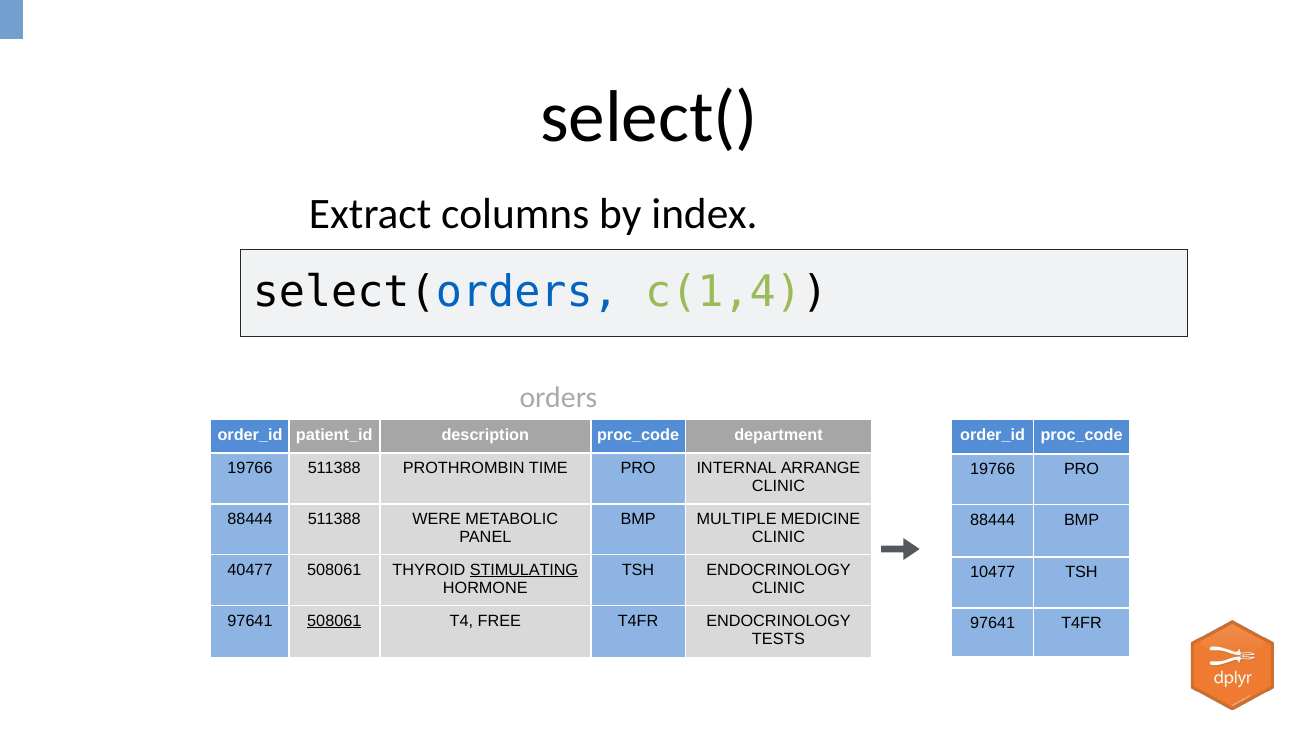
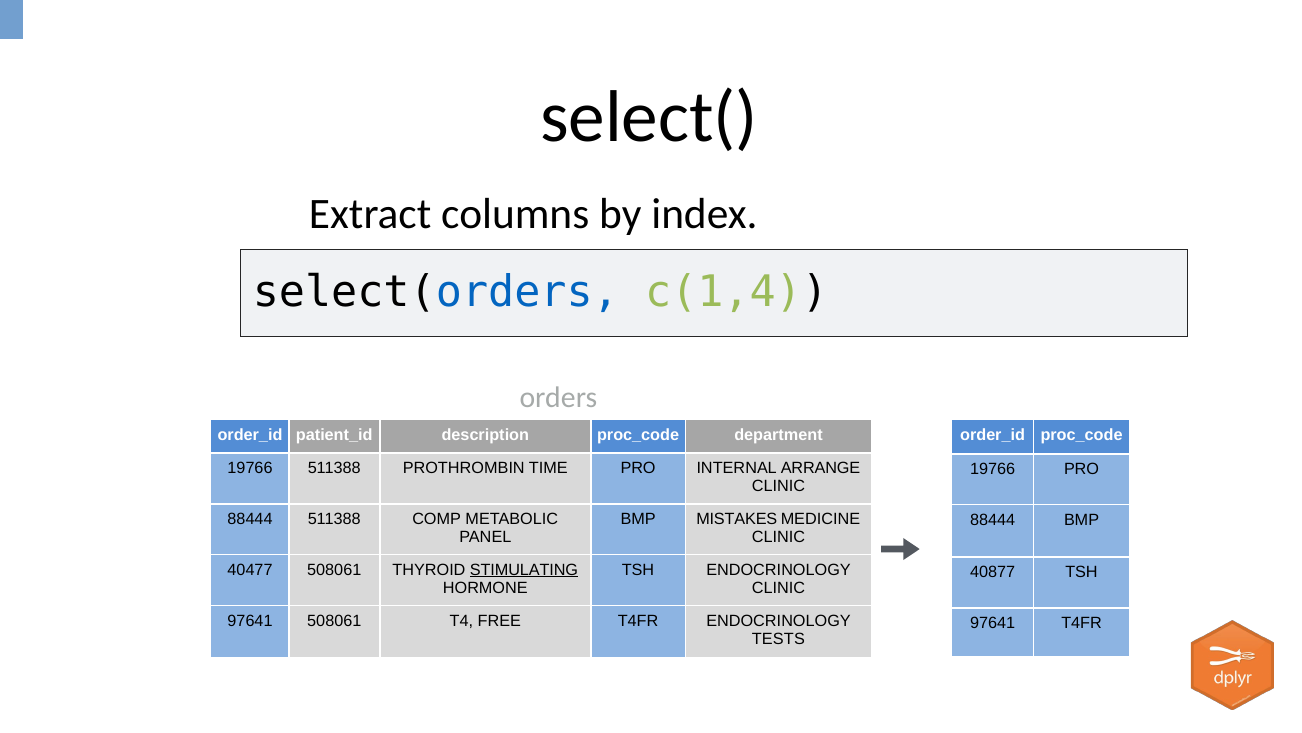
WERE: WERE -> COMP (437, 519)
MULTIPLE: MULTIPLE -> MISTAKES (737, 519)
10477: 10477 -> 40877 (993, 572)
508061 underline: present -> none (334, 620)
